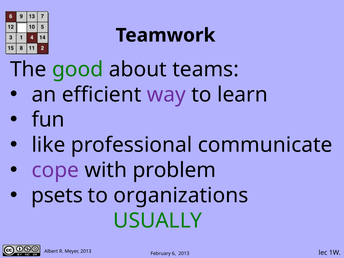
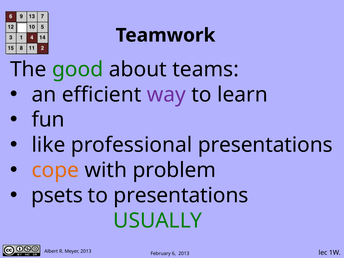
professional communicate: communicate -> presentations (265, 145)
cope colour: purple -> orange (55, 170)
to organizations: organizations -> presentations (181, 195)
